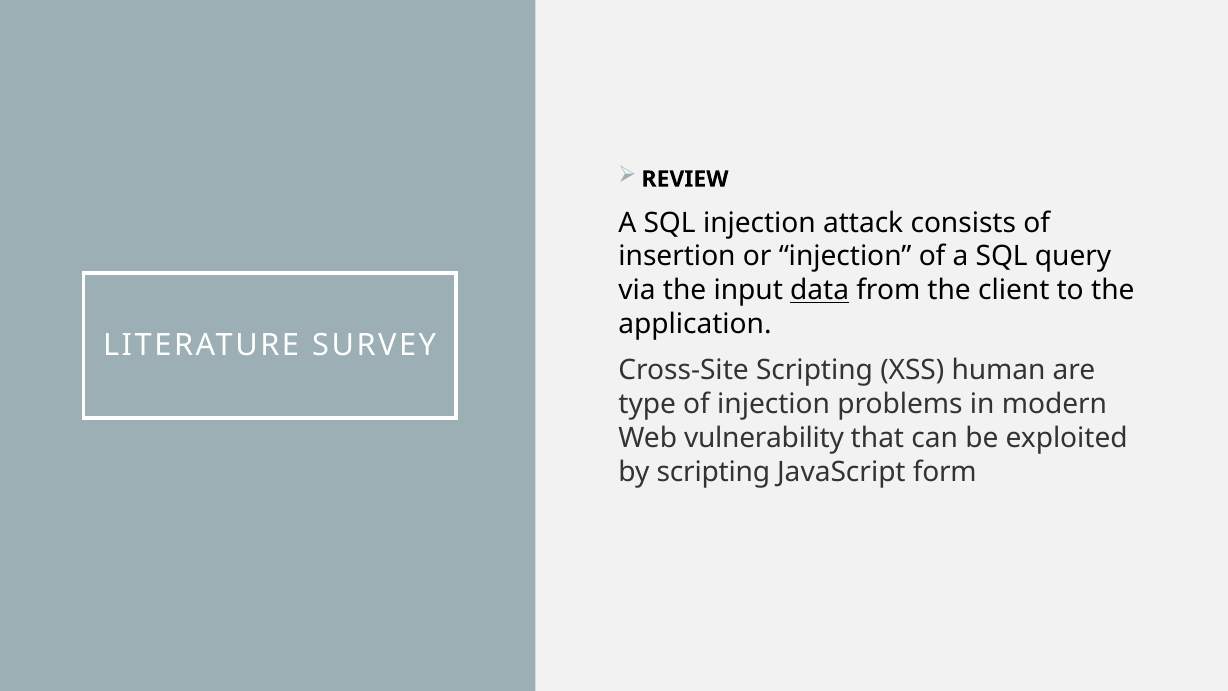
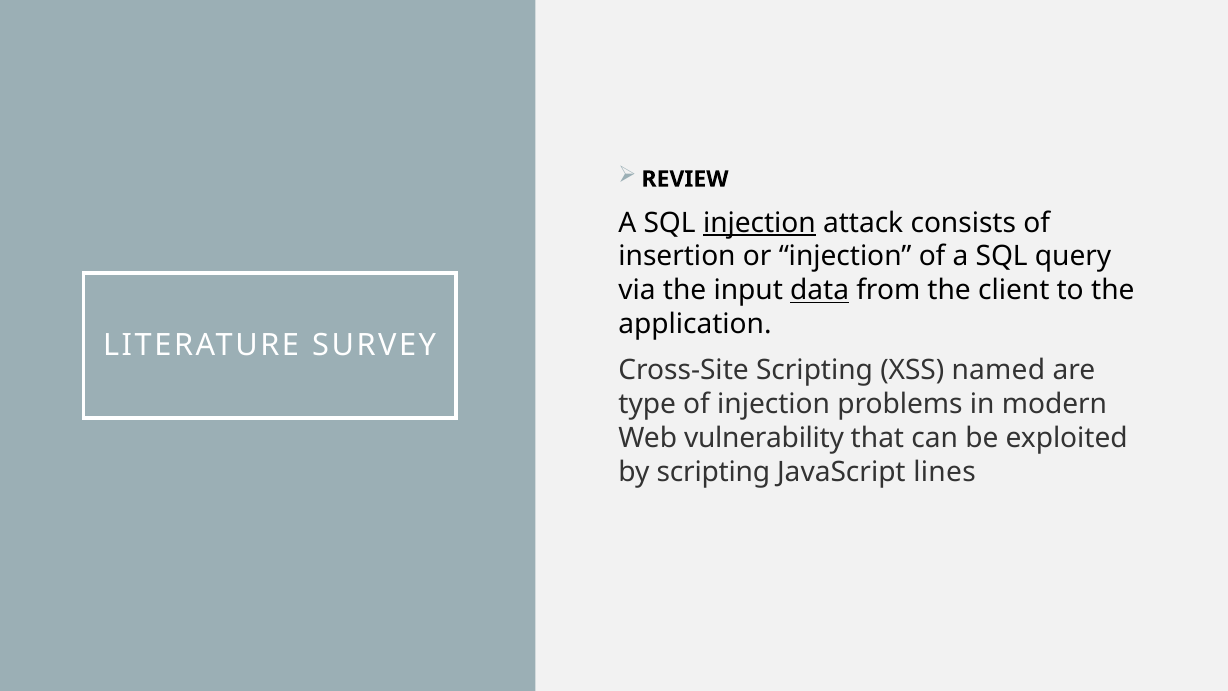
injection underline: none -> present (759, 223)
human: human -> named (998, 371)
form: form -> lines (945, 472)
